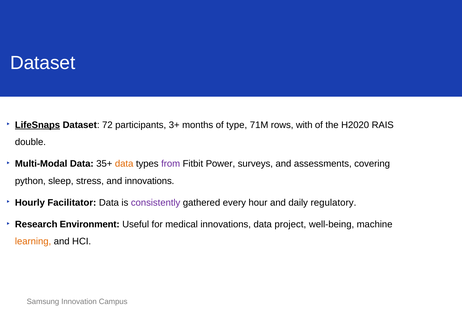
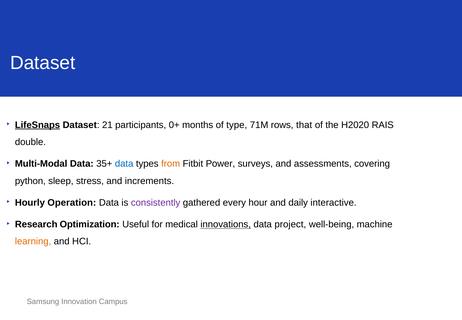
72: 72 -> 21 (107, 125)
3+: 3+ -> 0+ (174, 125)
with: with -> that (304, 125)
data colour: orange -> blue (124, 164)
from colour: purple -> orange (171, 164)
and innovations: innovations -> increments (149, 181)
Facilitator: Facilitator -> Operation (72, 203)
regulatory: regulatory -> interactive (333, 203)
Environment: Environment -> Optimization (90, 224)
innovations underline: none -> present (226, 224)
